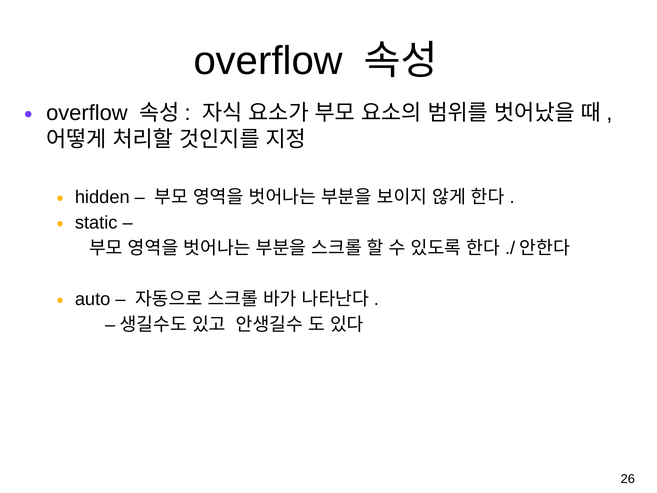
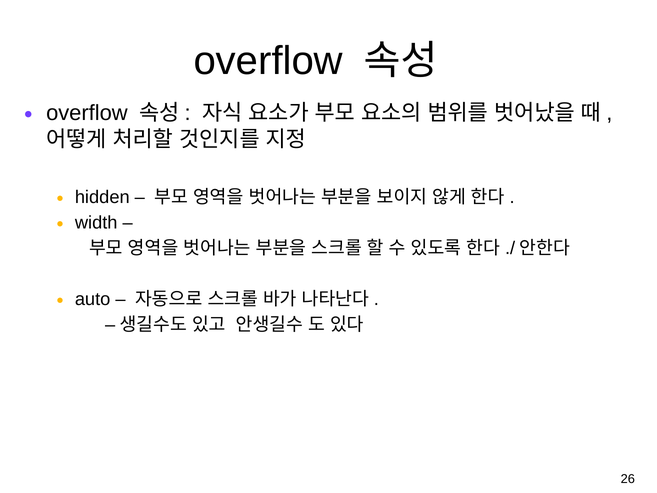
static: static -> width (96, 223)
